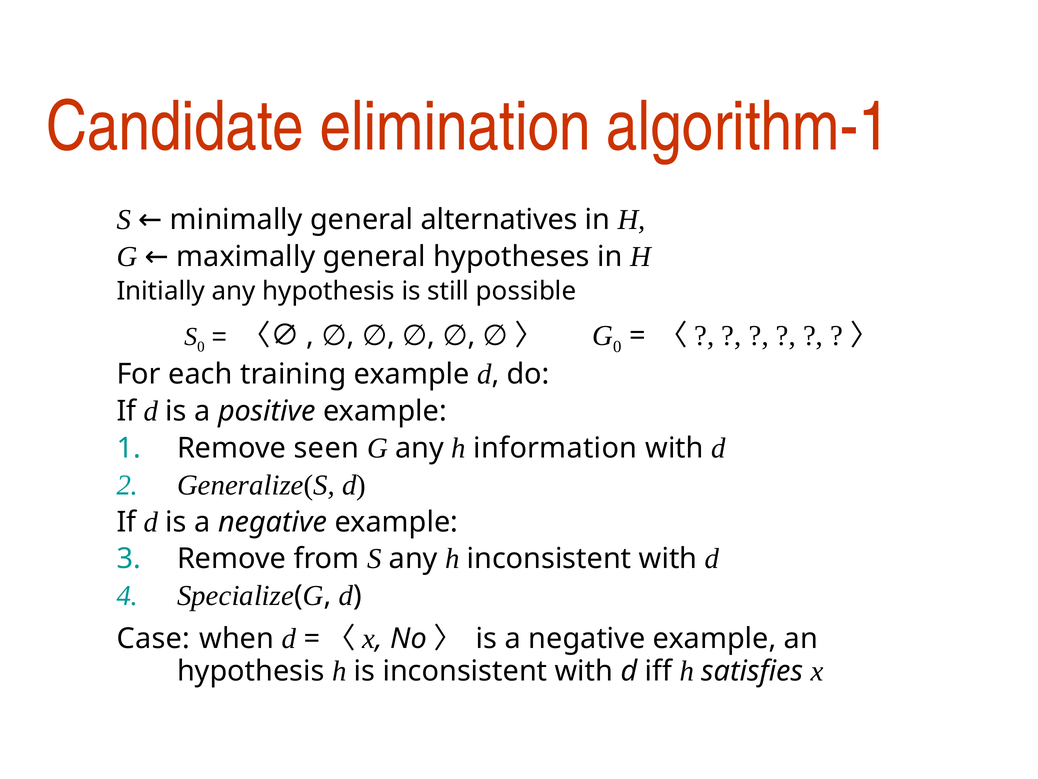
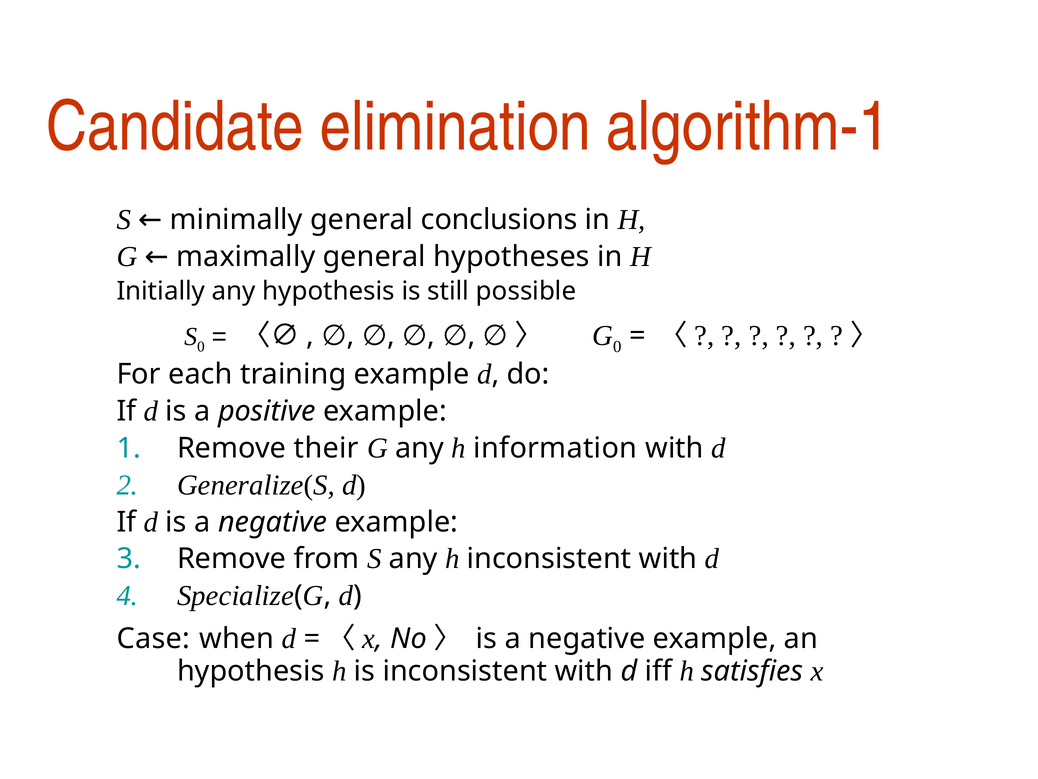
alternatives: alternatives -> conclusions (499, 220)
seen: seen -> their (326, 448)
